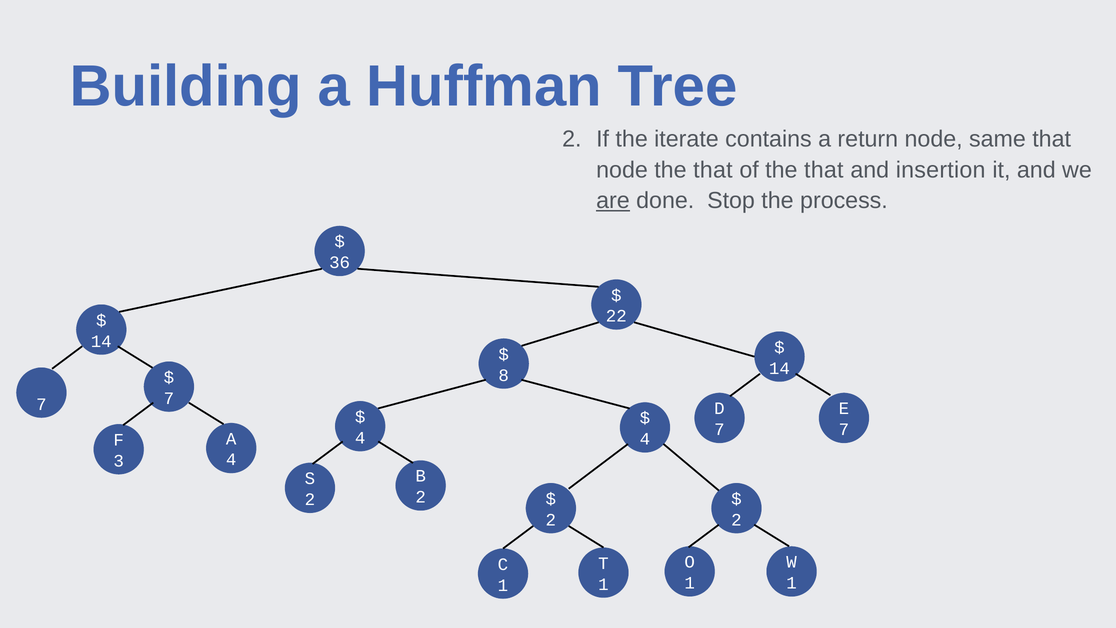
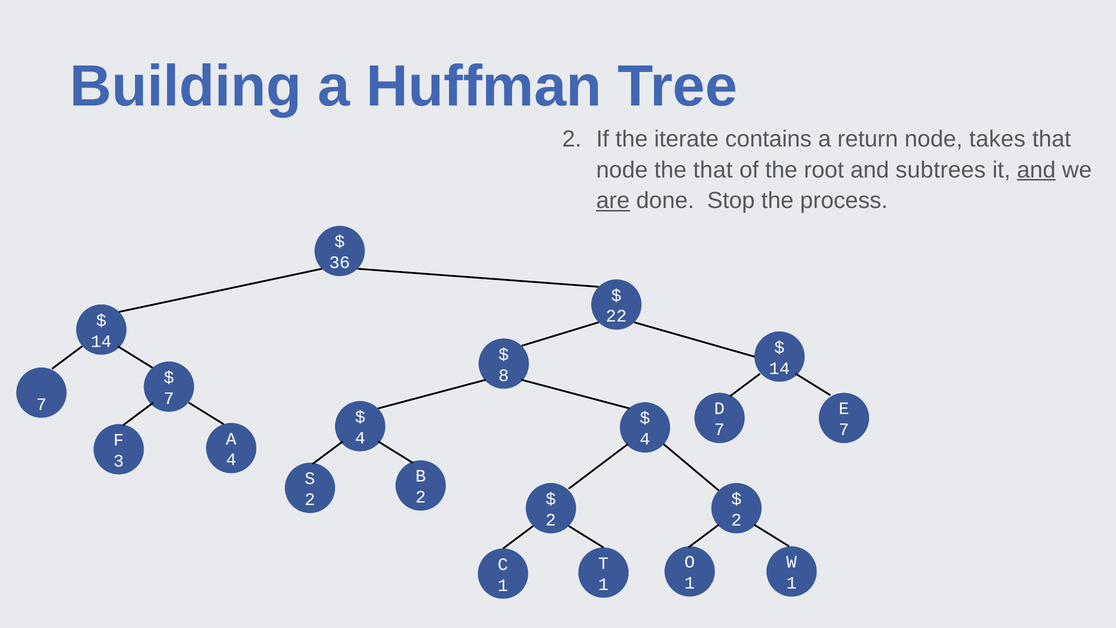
same: same -> takes (997, 139)
of the that: that -> root (824, 170)
insertion: insertion -> subtrees (941, 170)
and underline: none -> present (1036, 170)
